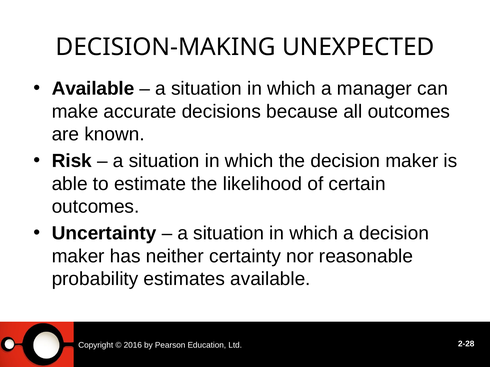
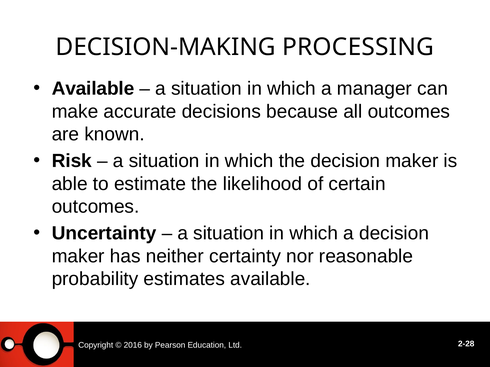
UNEXPECTED: UNEXPECTED -> PROCESSING (358, 47)
